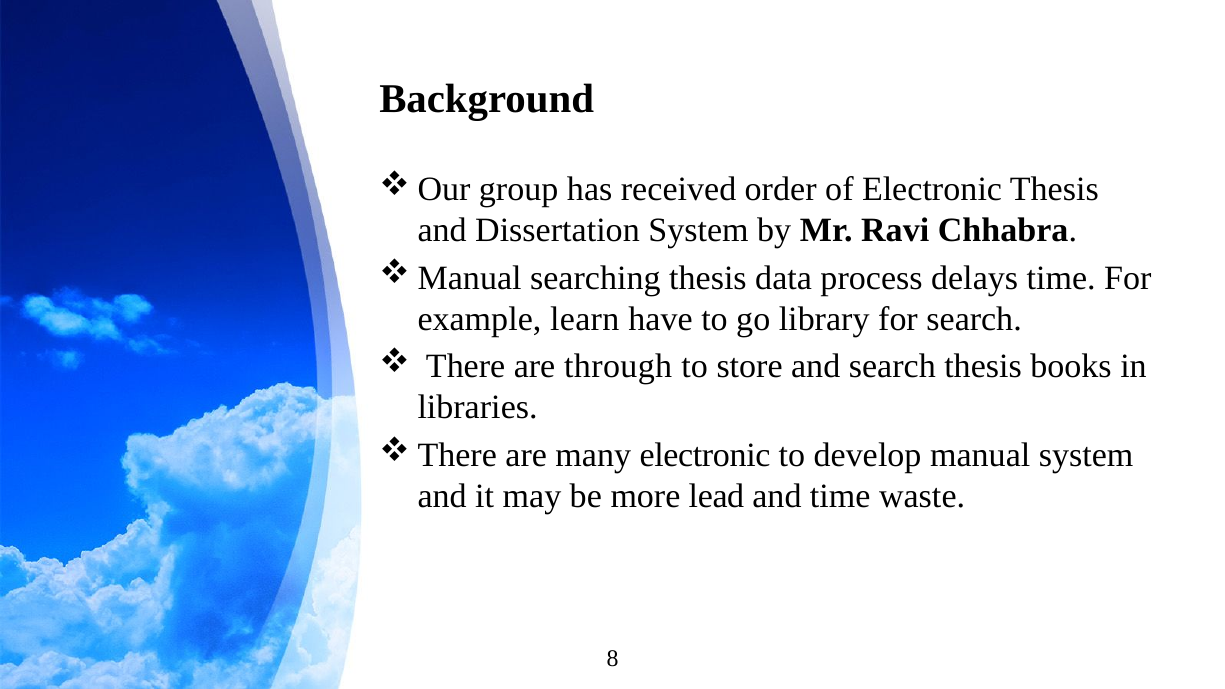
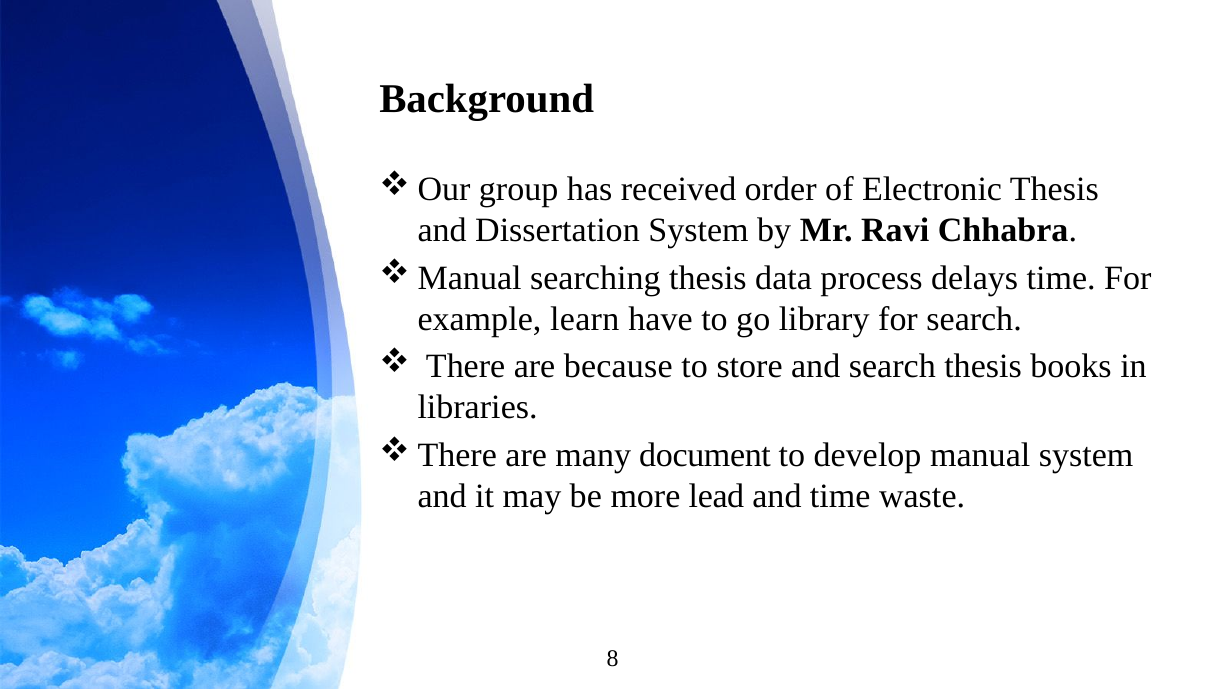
through: through -> because (618, 367)
many electronic: electronic -> document (705, 455)
